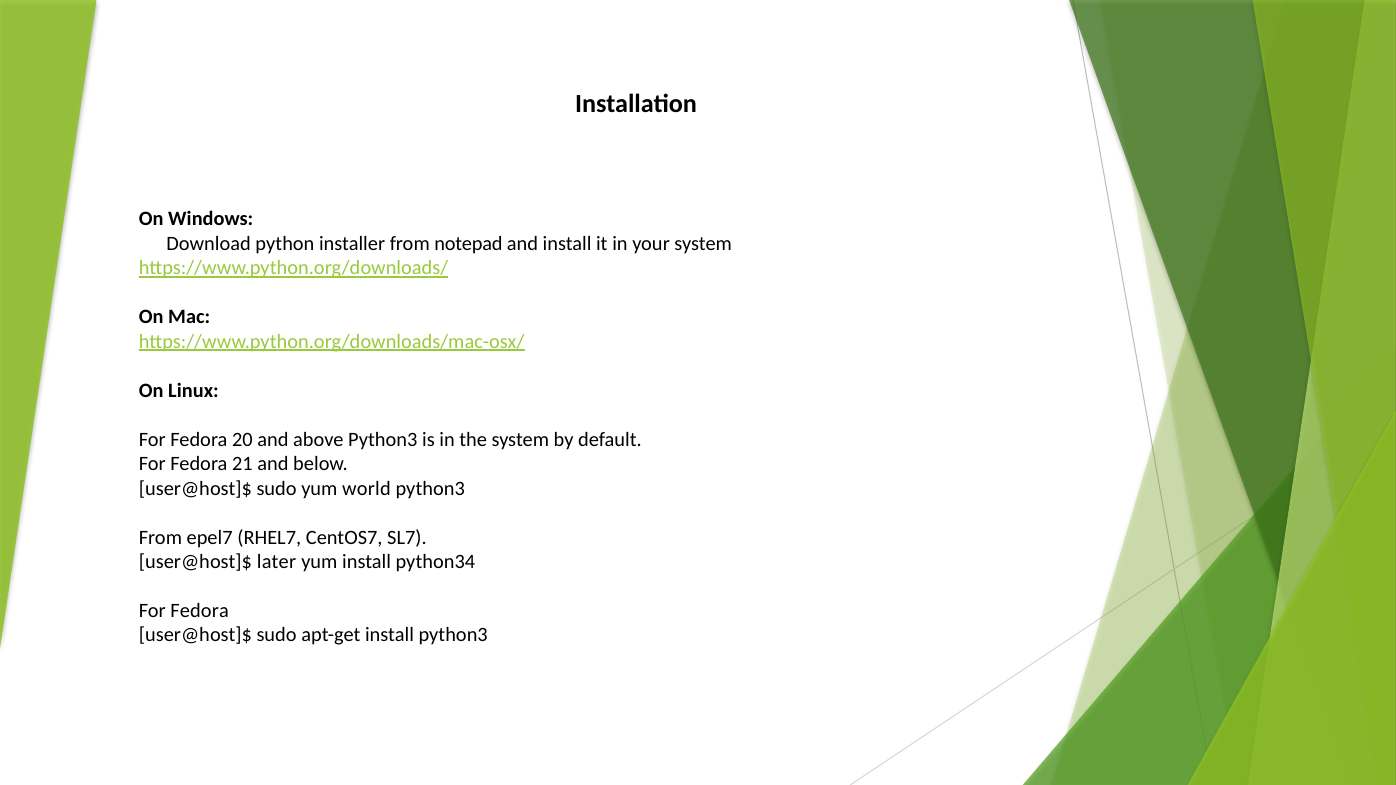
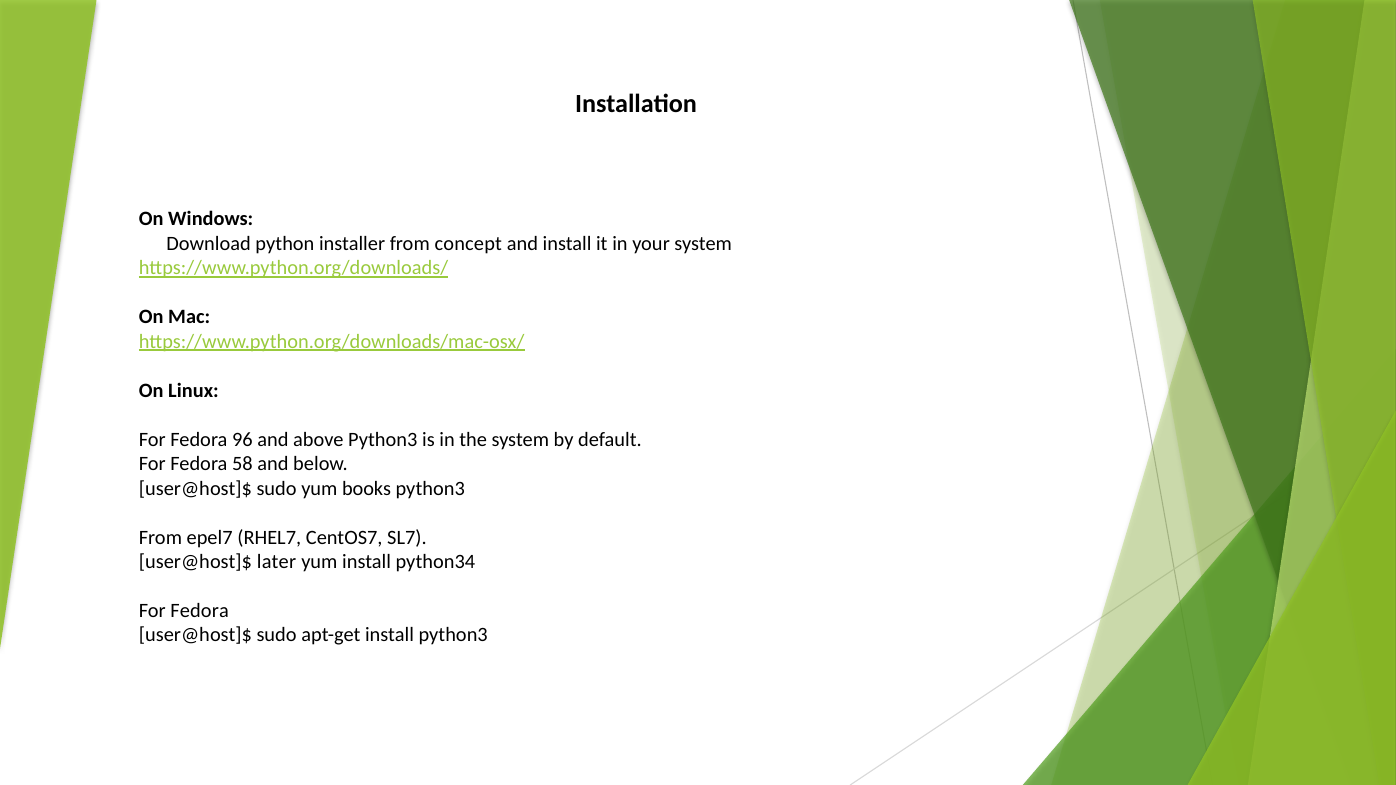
notepad: notepad -> concept (468, 243)
20: 20 -> 96 (242, 440)
21: 21 -> 58 (242, 464)
world: world -> books (367, 489)
